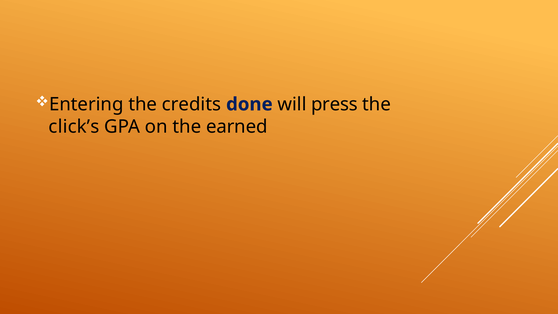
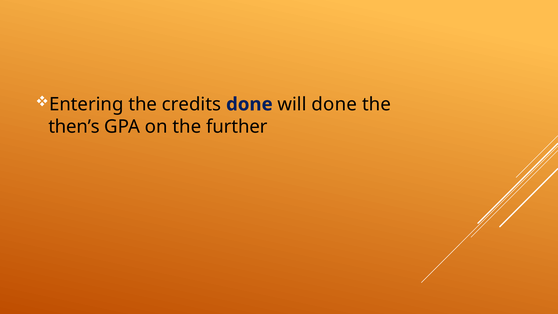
will press: press -> done (334, 104)
click’s: click’s -> then’s (74, 127)
earned: earned -> further (237, 127)
